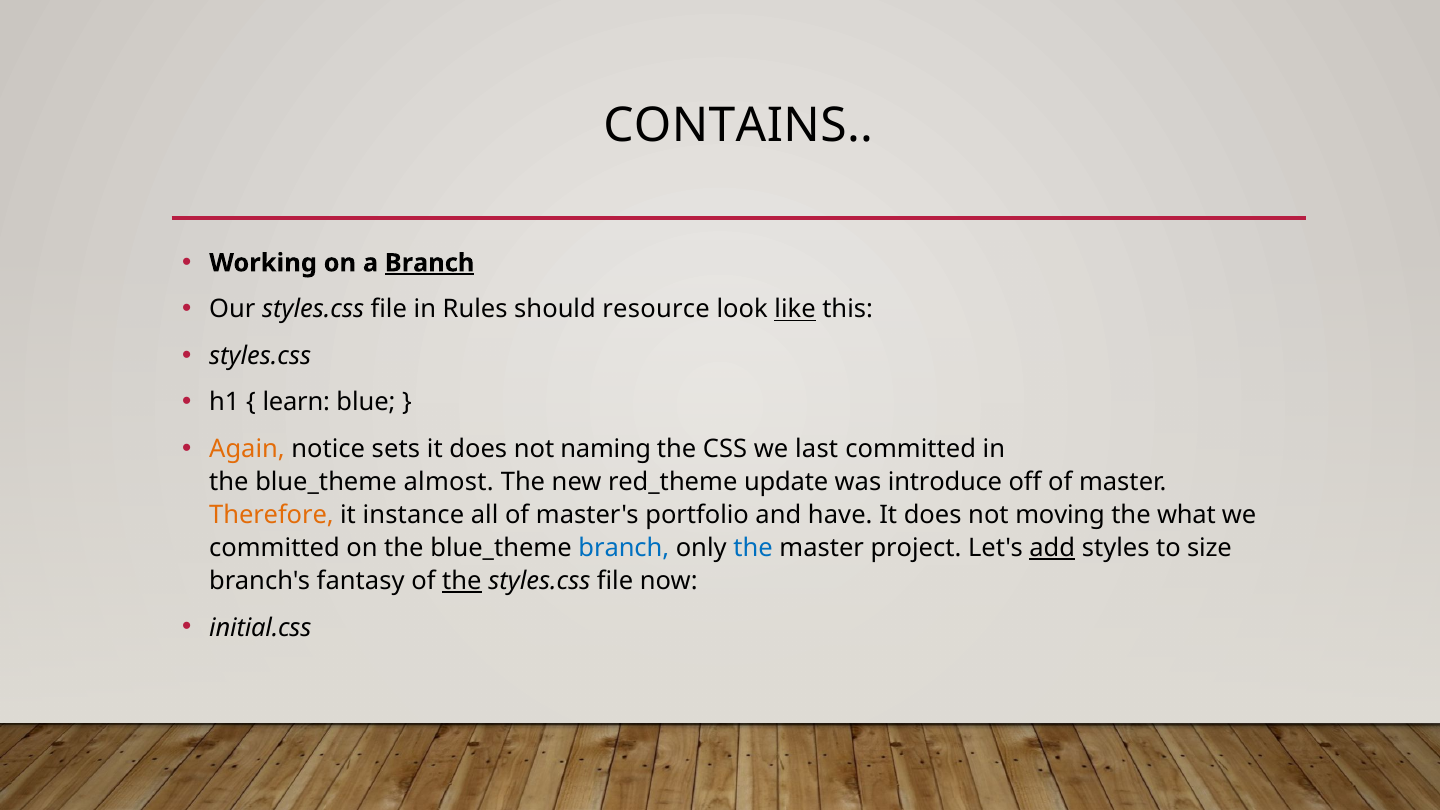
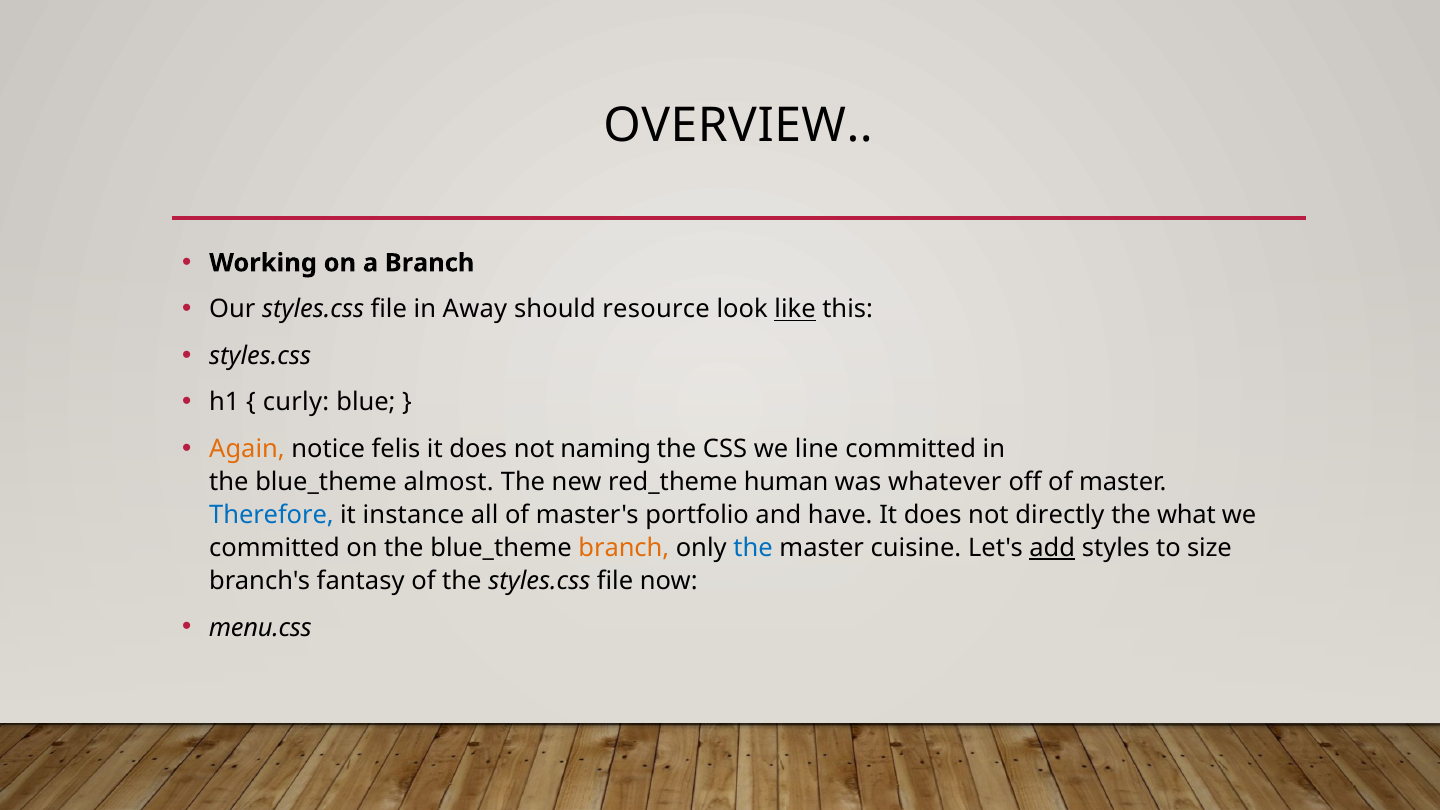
CONTAINS: CONTAINS -> OVERVIEW (738, 126)
Branch underline: present -> none (430, 263)
Rules: Rules -> Away (475, 309)
learn: learn -> curly (296, 403)
sets: sets -> felis (396, 449)
last: last -> line (817, 449)
update: update -> human (786, 482)
introduce: introduce -> whatever (945, 482)
Therefore colour: orange -> blue (271, 515)
moving: moving -> directly (1060, 515)
branch colour: blue -> orange (624, 548)
project: project -> cuisine (916, 548)
the underline: present -> none (462, 581)
initial.css: initial.css -> menu.css (260, 628)
